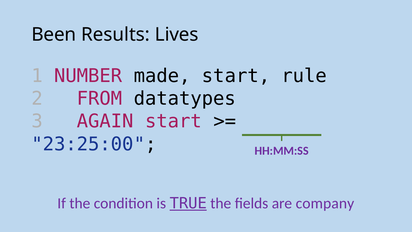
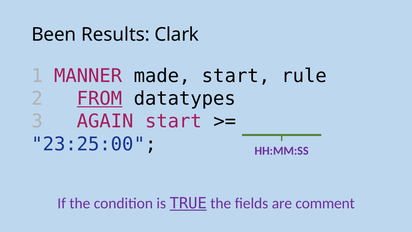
Lives: Lives -> Clark (177, 35)
NUMBER: NUMBER -> MANNER (88, 76)
FROM underline: none -> present (100, 99)
company: company -> comment (325, 203)
